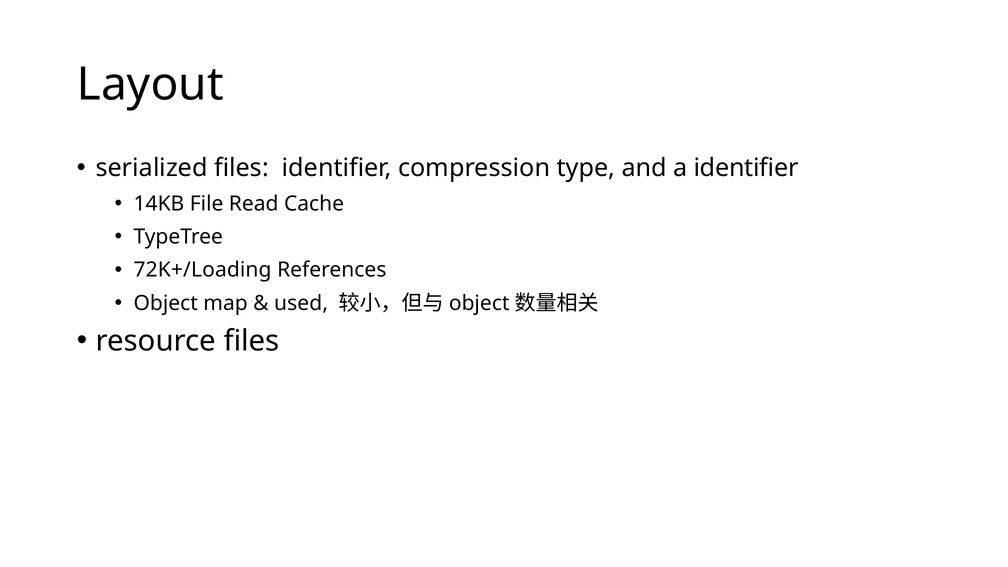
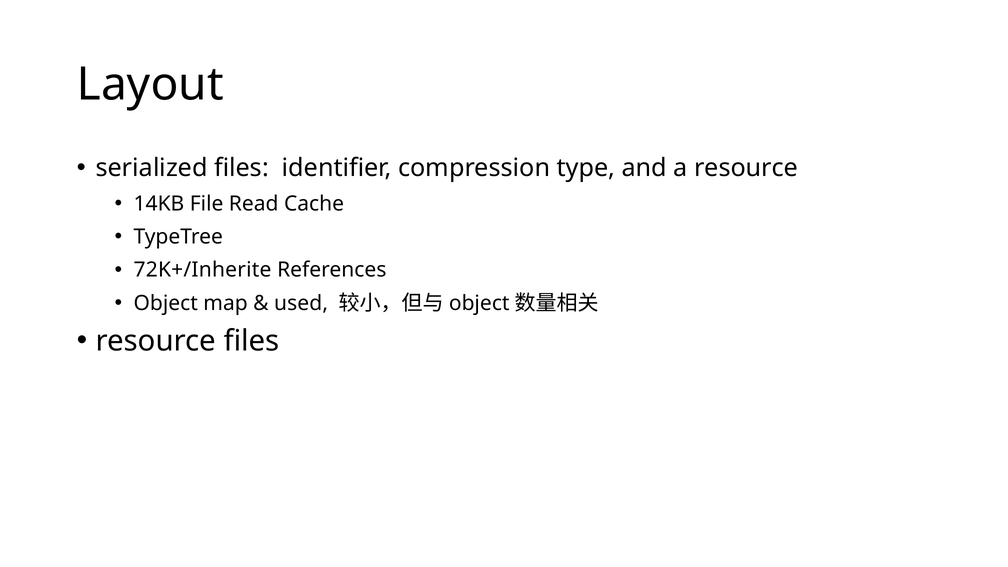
a identifier: identifier -> resource (746, 168)
72K+/Loading: 72K+/Loading -> 72K+/Inherite (202, 270)
